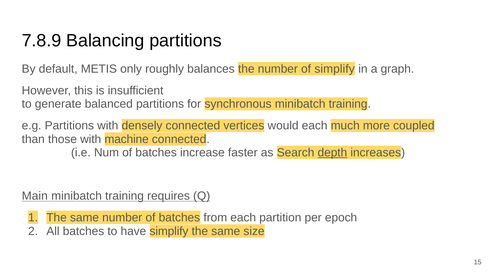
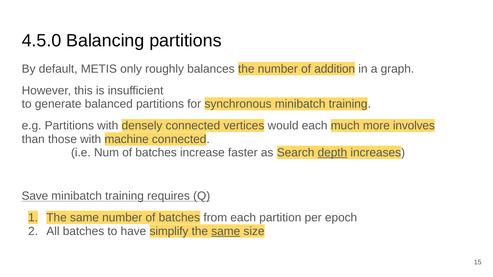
7.8.9: 7.8.9 -> 4.5.0 (42, 41)
of simplify: simplify -> addition (335, 69)
coupled: coupled -> involves (414, 126)
Main: Main -> Save (35, 196)
same underline: none -> present (226, 231)
